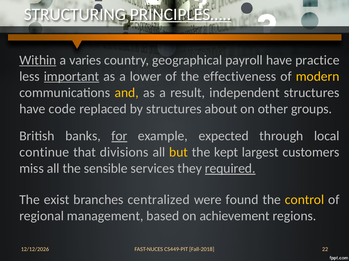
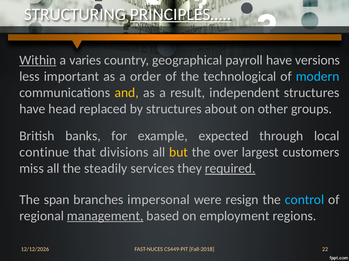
practice: practice -> versions (318, 60)
important underline: present -> none (72, 77)
lower: lower -> order (146, 77)
effectiveness: effectiveness -> technological (240, 77)
modern colour: yellow -> light blue (318, 77)
code: code -> head (62, 109)
for underline: present -> none (119, 136)
kept: kept -> over (226, 153)
sensible: sensible -> steadily (106, 169)
exist: exist -> span (57, 200)
centralized: centralized -> impersonal (159, 200)
found: found -> resign (242, 200)
control colour: yellow -> light blue (305, 200)
management underline: none -> present (105, 216)
achievement: achievement -> employment (235, 216)
